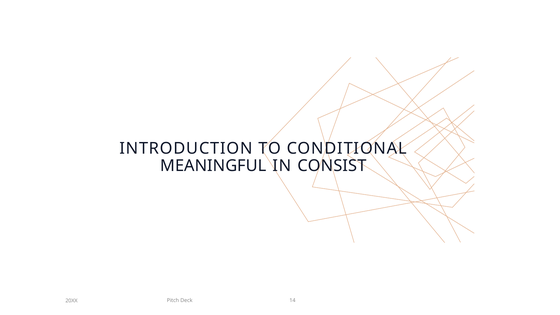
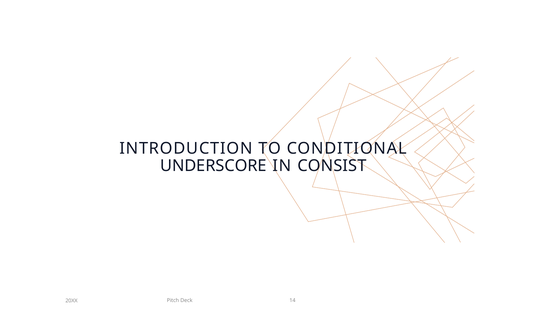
MEANINGFUL: MEANINGFUL -> UNDERSCORE (213, 166)
